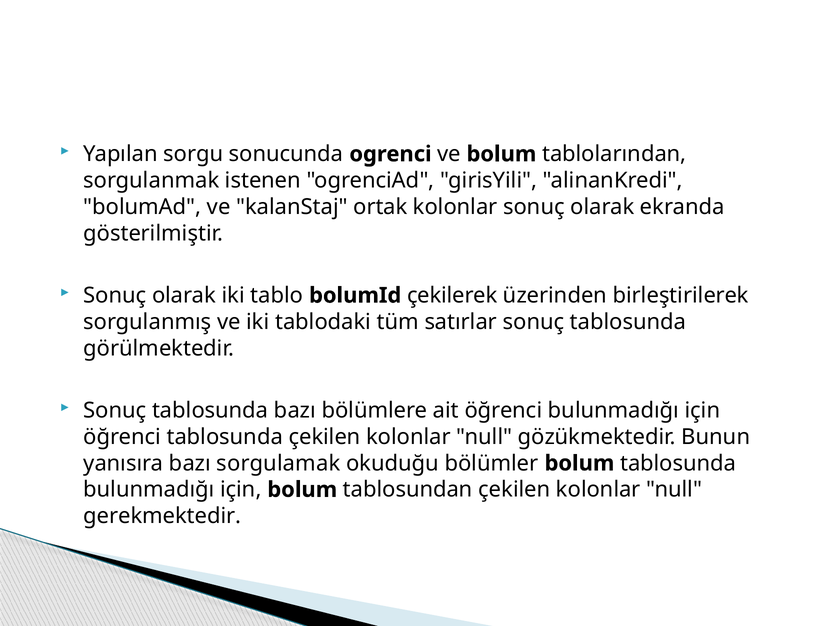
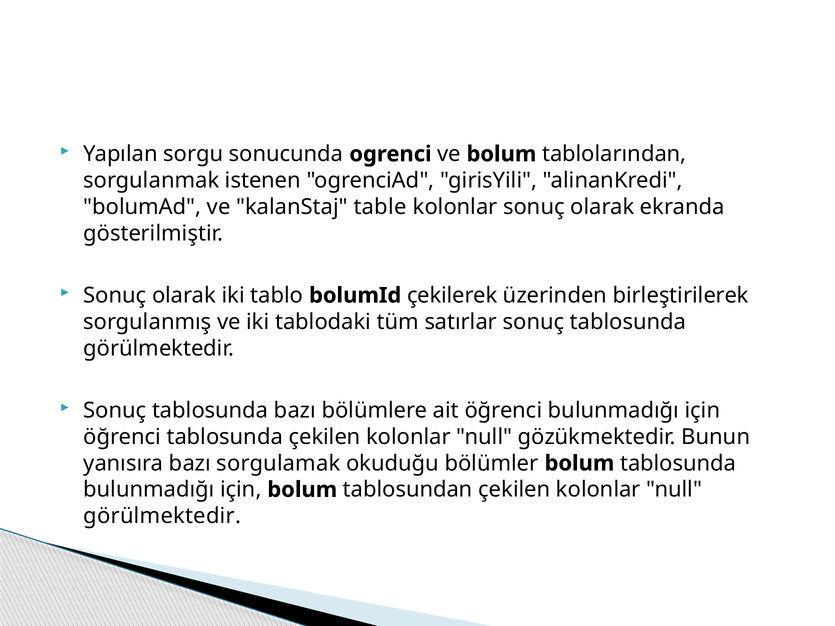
ortak: ortak -> table (380, 207)
gerekmektedir: gerekmektedir -> görülmektedir (162, 516)
